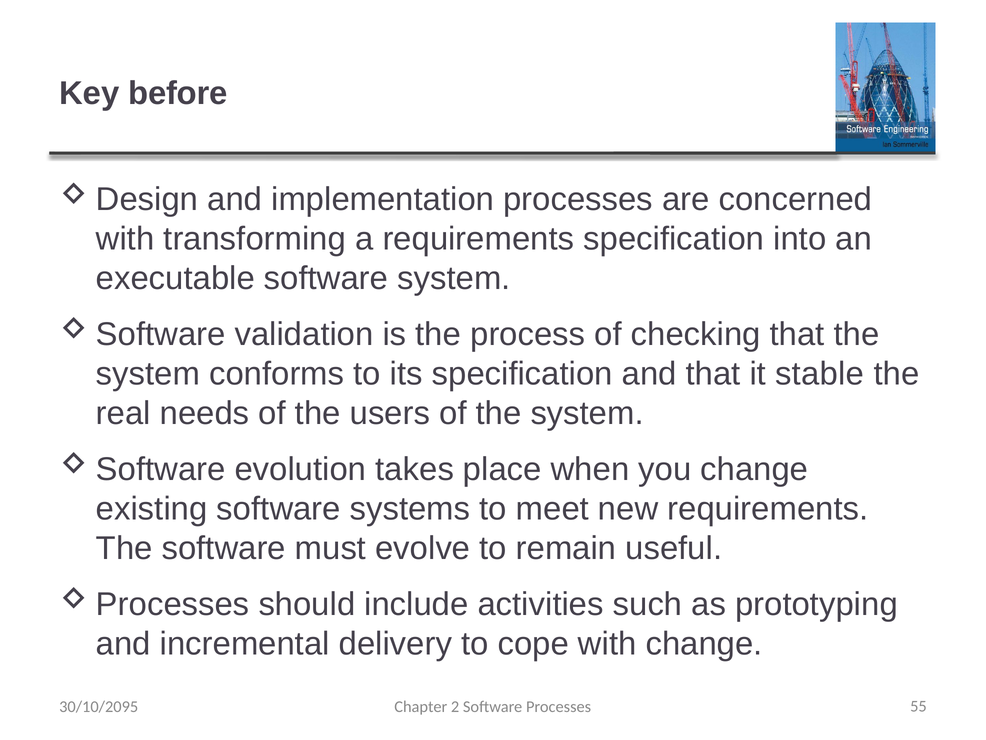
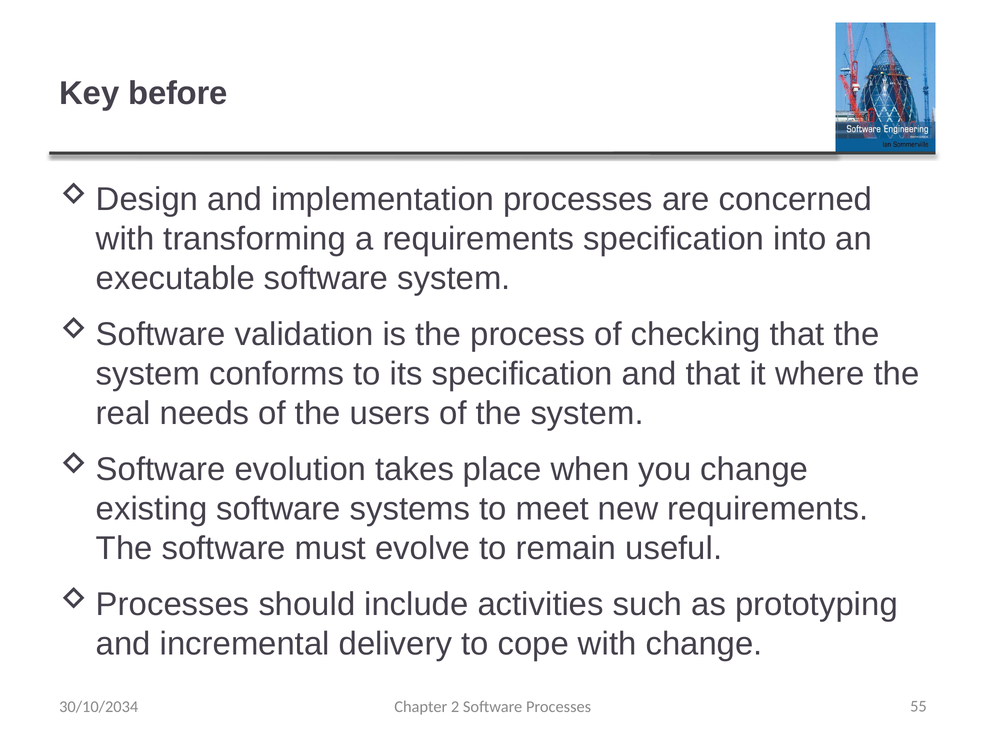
stable: stable -> where (820, 374)
30/10/2095: 30/10/2095 -> 30/10/2034 (99, 706)
